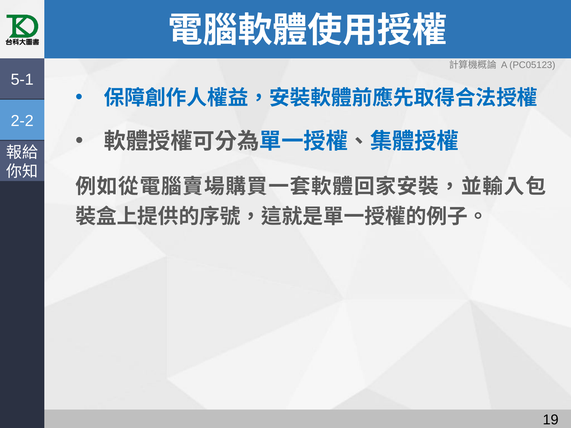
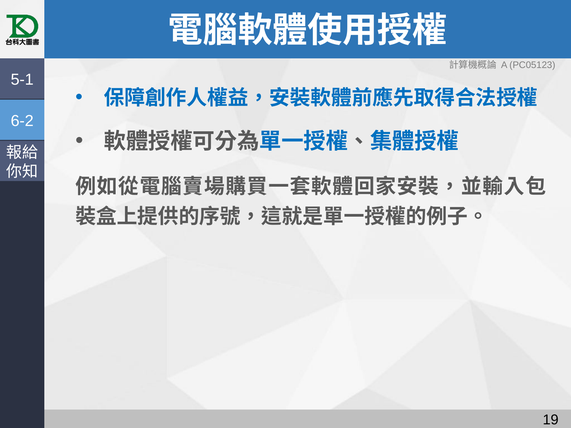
2-2: 2-2 -> 6-2 (22, 121)
